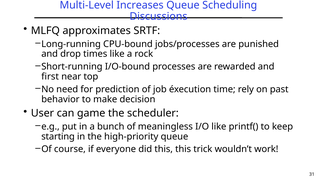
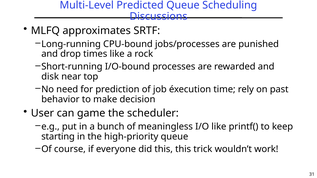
Increases: Increases -> Predicted (140, 5)
first: first -> disk (50, 77)
